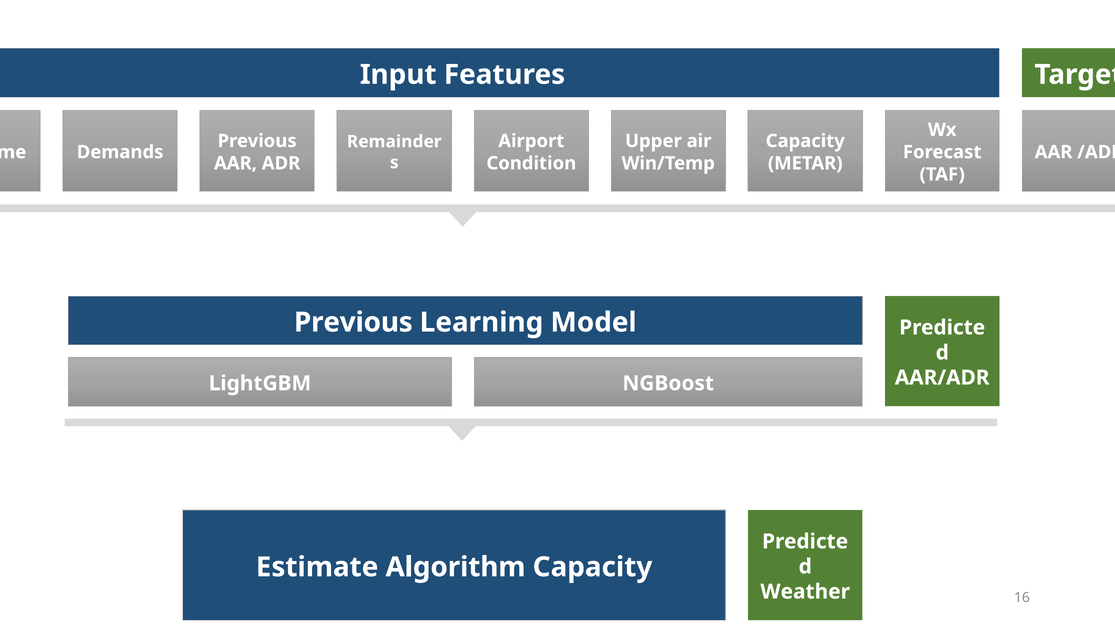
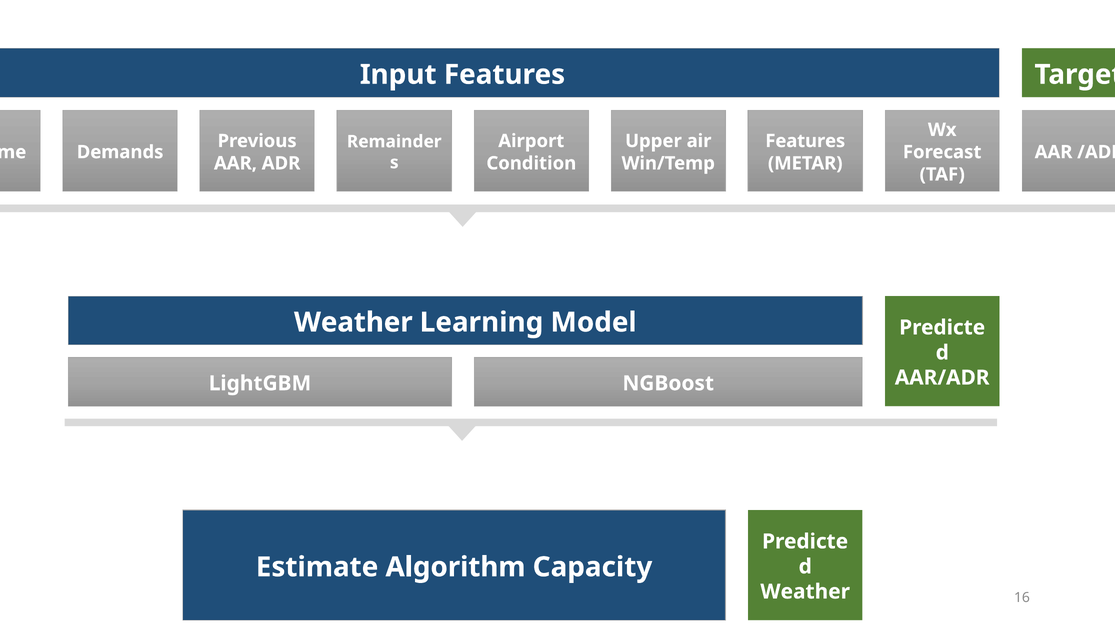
Capacity: Capacity -> Features (805, 141)
Previous: Previous -> Weather (353, 322)
